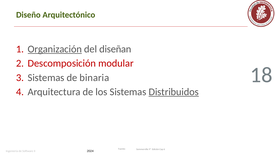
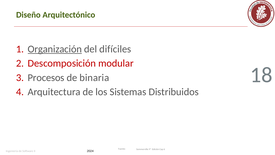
diseñan: diseñan -> difíciles (115, 49)
Sistemas: Sistemas -> Procesos (46, 77)
Distribuidos underline: present -> none (174, 92)
